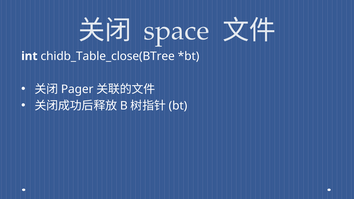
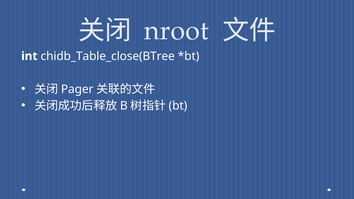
space: space -> nroot (176, 31)
